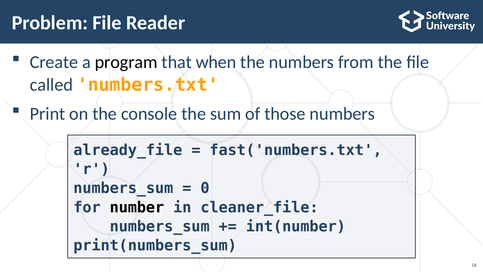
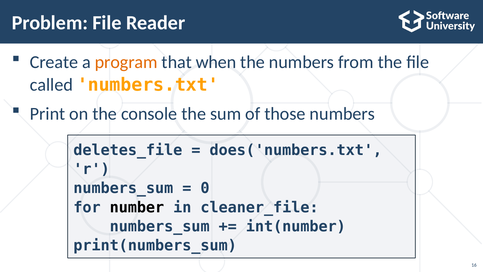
program colour: black -> orange (126, 62)
already_file: already_file -> deletes_file (128, 150)
fast('numbers.txt: fast('numbers.txt -> does('numbers.txt (296, 150)
